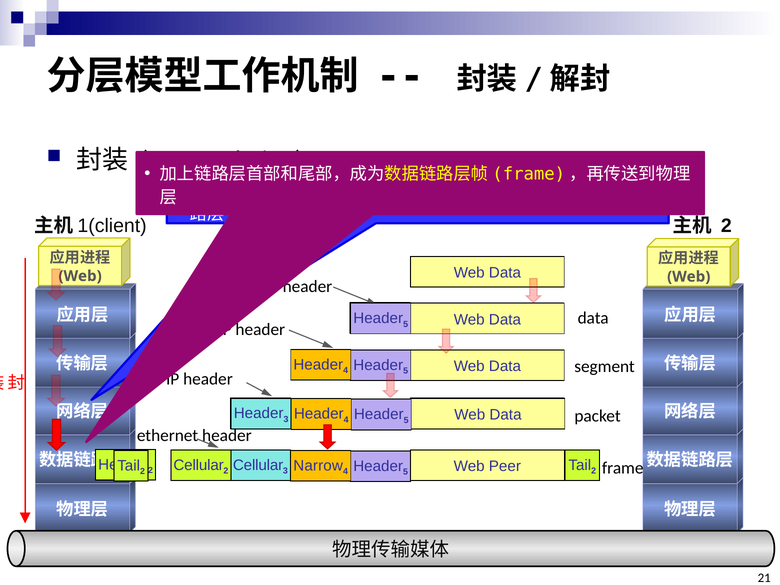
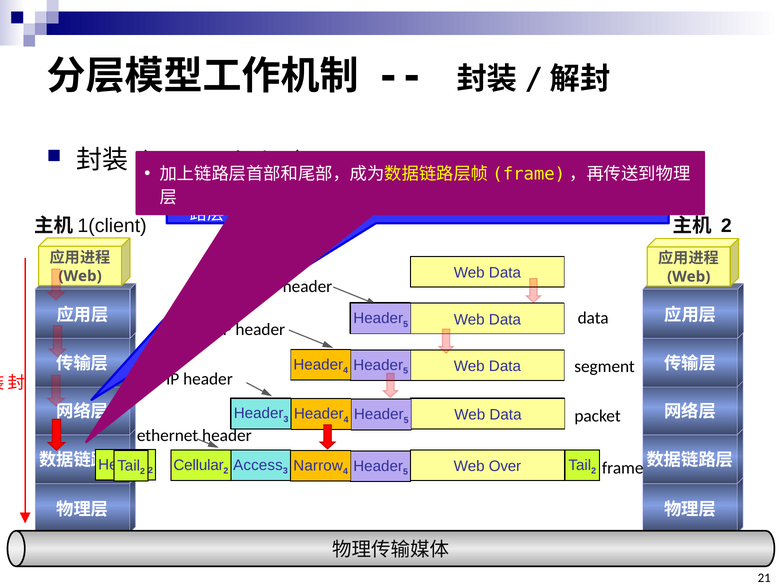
Cellular: Cellular -> Access (258, 465)
Peer: Peer -> Over (505, 466)
